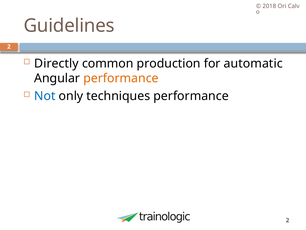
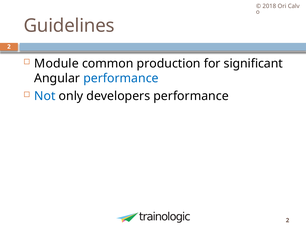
Directly: Directly -> Module (56, 63)
automatic: automatic -> significant (253, 63)
performance colour: orange -> blue (121, 78)
techniques: techniques -> developers (118, 96)
